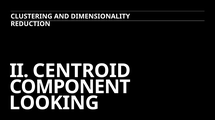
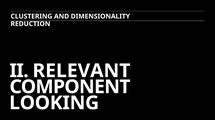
CENTROID: CENTROID -> RELEVANT (81, 71)
